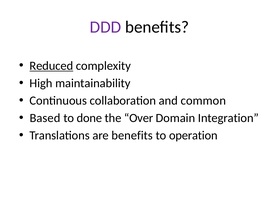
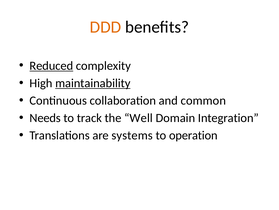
DDD colour: purple -> orange (106, 27)
maintainability underline: none -> present (93, 83)
Based: Based -> Needs (45, 118)
done: done -> track (89, 118)
Over: Over -> Well (139, 118)
are benefits: benefits -> systems (132, 135)
